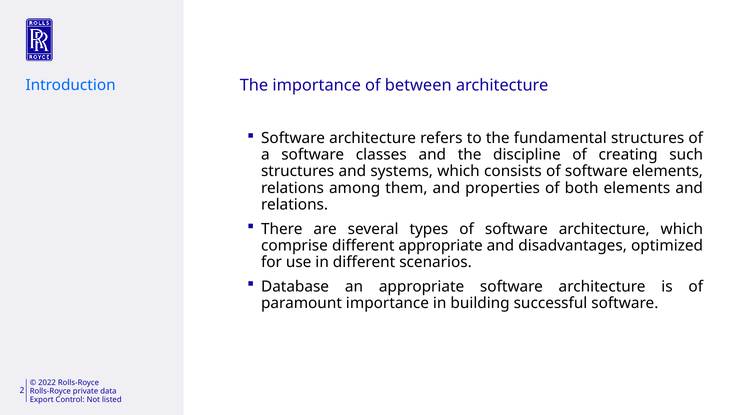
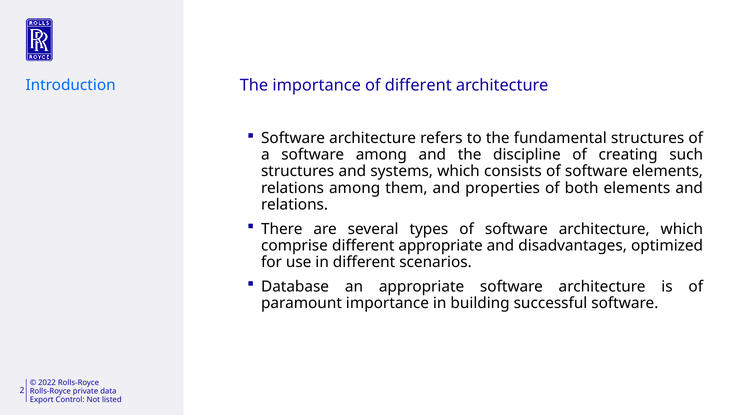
of between: between -> different (418, 85)
software classes: classes -> among (381, 155)
